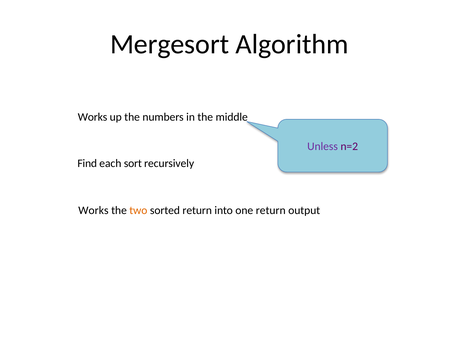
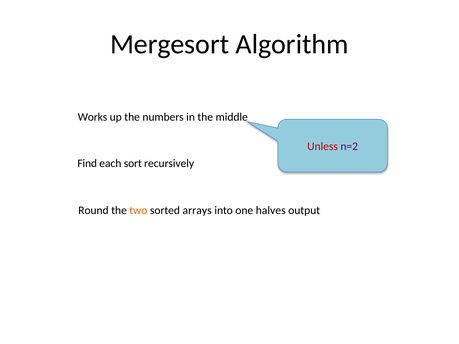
Unless colour: purple -> red (323, 147)
Works: Works -> Round (93, 210)
sorted return: return -> arrays (197, 210)
one return: return -> halves (271, 210)
